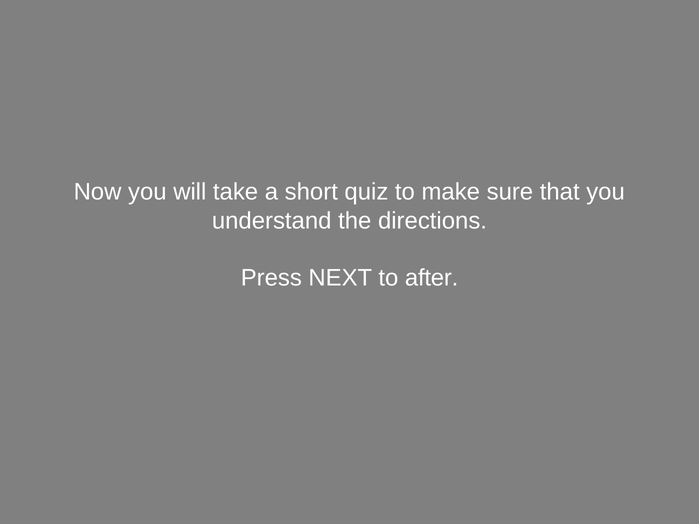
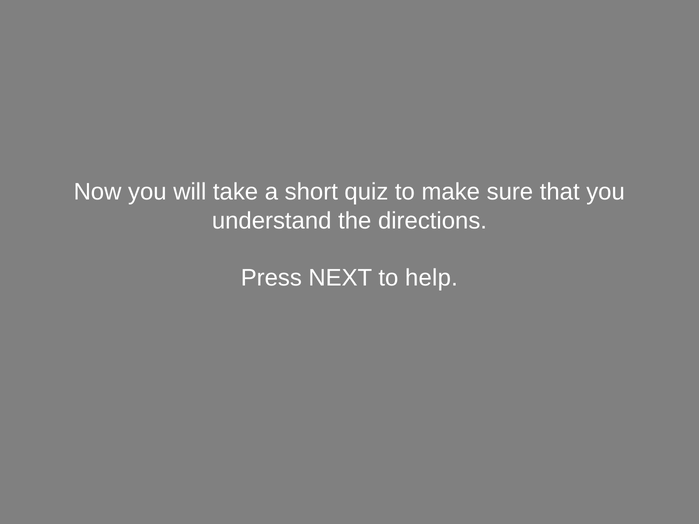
after: after -> help (431, 278)
